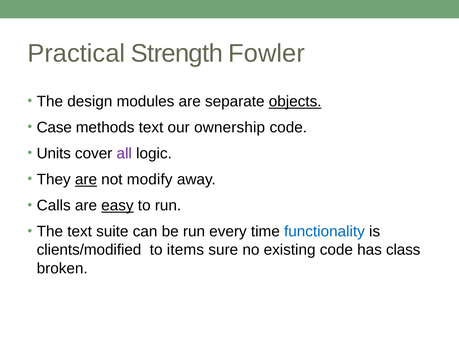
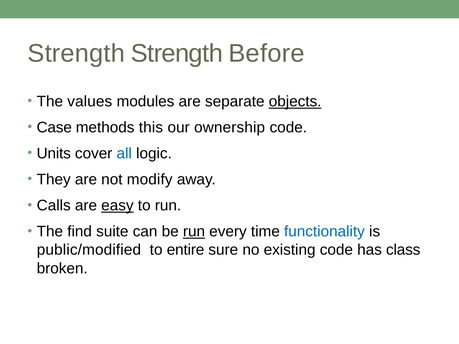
Practical: Practical -> Strength (76, 53)
Fowler: Fowler -> Before (267, 53)
design: design -> values (90, 102)
methods text: text -> this (151, 128)
all colour: purple -> blue (124, 154)
are underline: present -> none (86, 180)
The text: text -> find (80, 232)
run underline: none -> present (194, 232)
clients/modified: clients/modified -> public/modified (89, 250)
items: items -> entire (186, 250)
